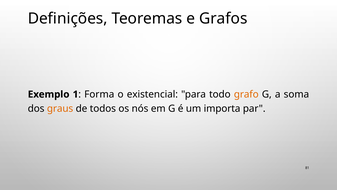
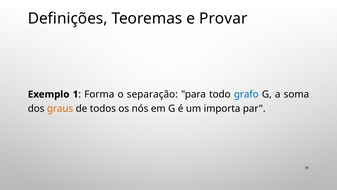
Grafos: Grafos -> Provar (223, 18)
existencial: existencial -> separação (152, 94)
grafo colour: orange -> blue (246, 94)
